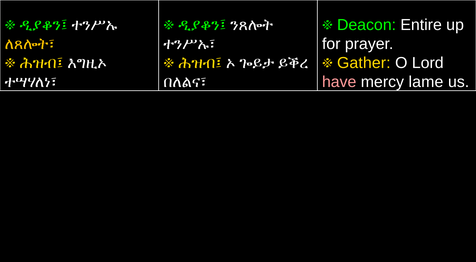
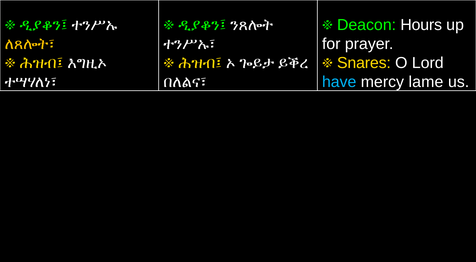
Entire: Entire -> Hours (421, 25)
Gather: Gather -> Snares (364, 63)
have colour: pink -> light blue (339, 82)
